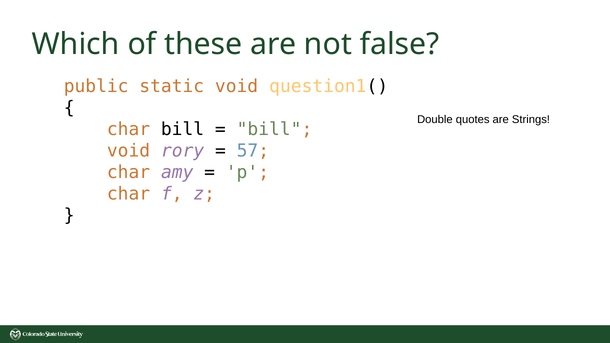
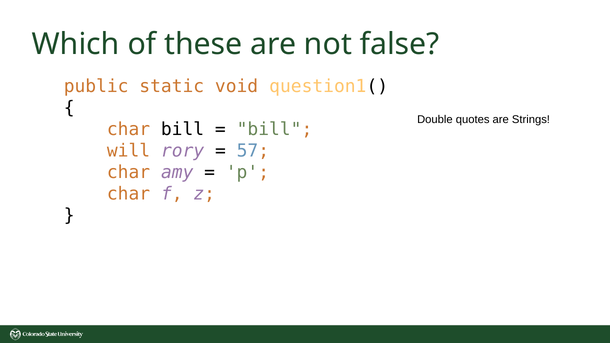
void: void -> will (129, 151)
